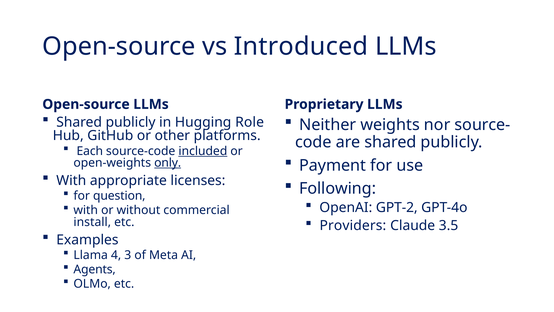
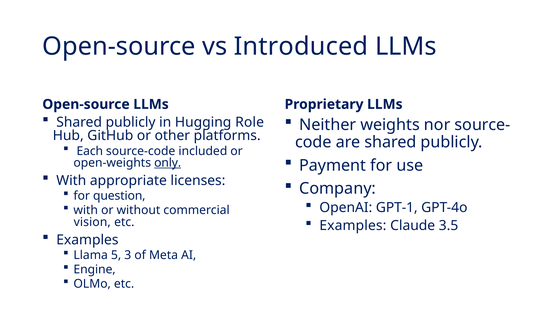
included underline: present -> none (203, 151)
Following: Following -> Company (338, 188)
GPT-2: GPT-2 -> GPT-1 (397, 207)
Providers: Providers -> Examples (353, 225)
install: install -> vision (92, 222)
4: 4 -> 5 (116, 255)
Agents: Agents -> Engine (95, 269)
